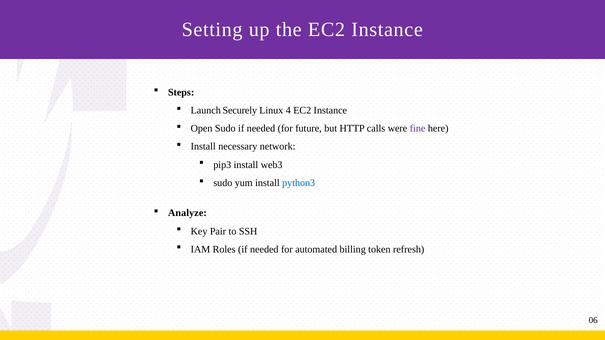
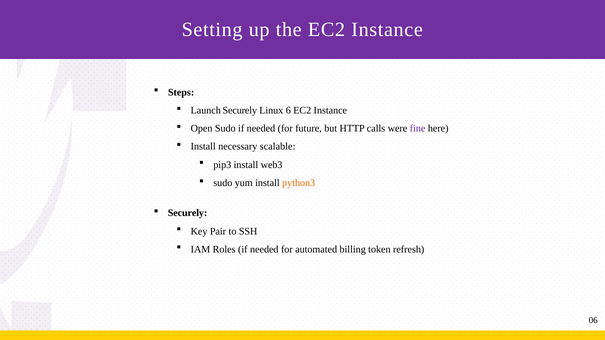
4: 4 -> 6 (288, 111)
network: network -> scalable (278, 147)
python3 colour: blue -> orange (299, 183)
Analyze: Analyze -> Securely (188, 213)
